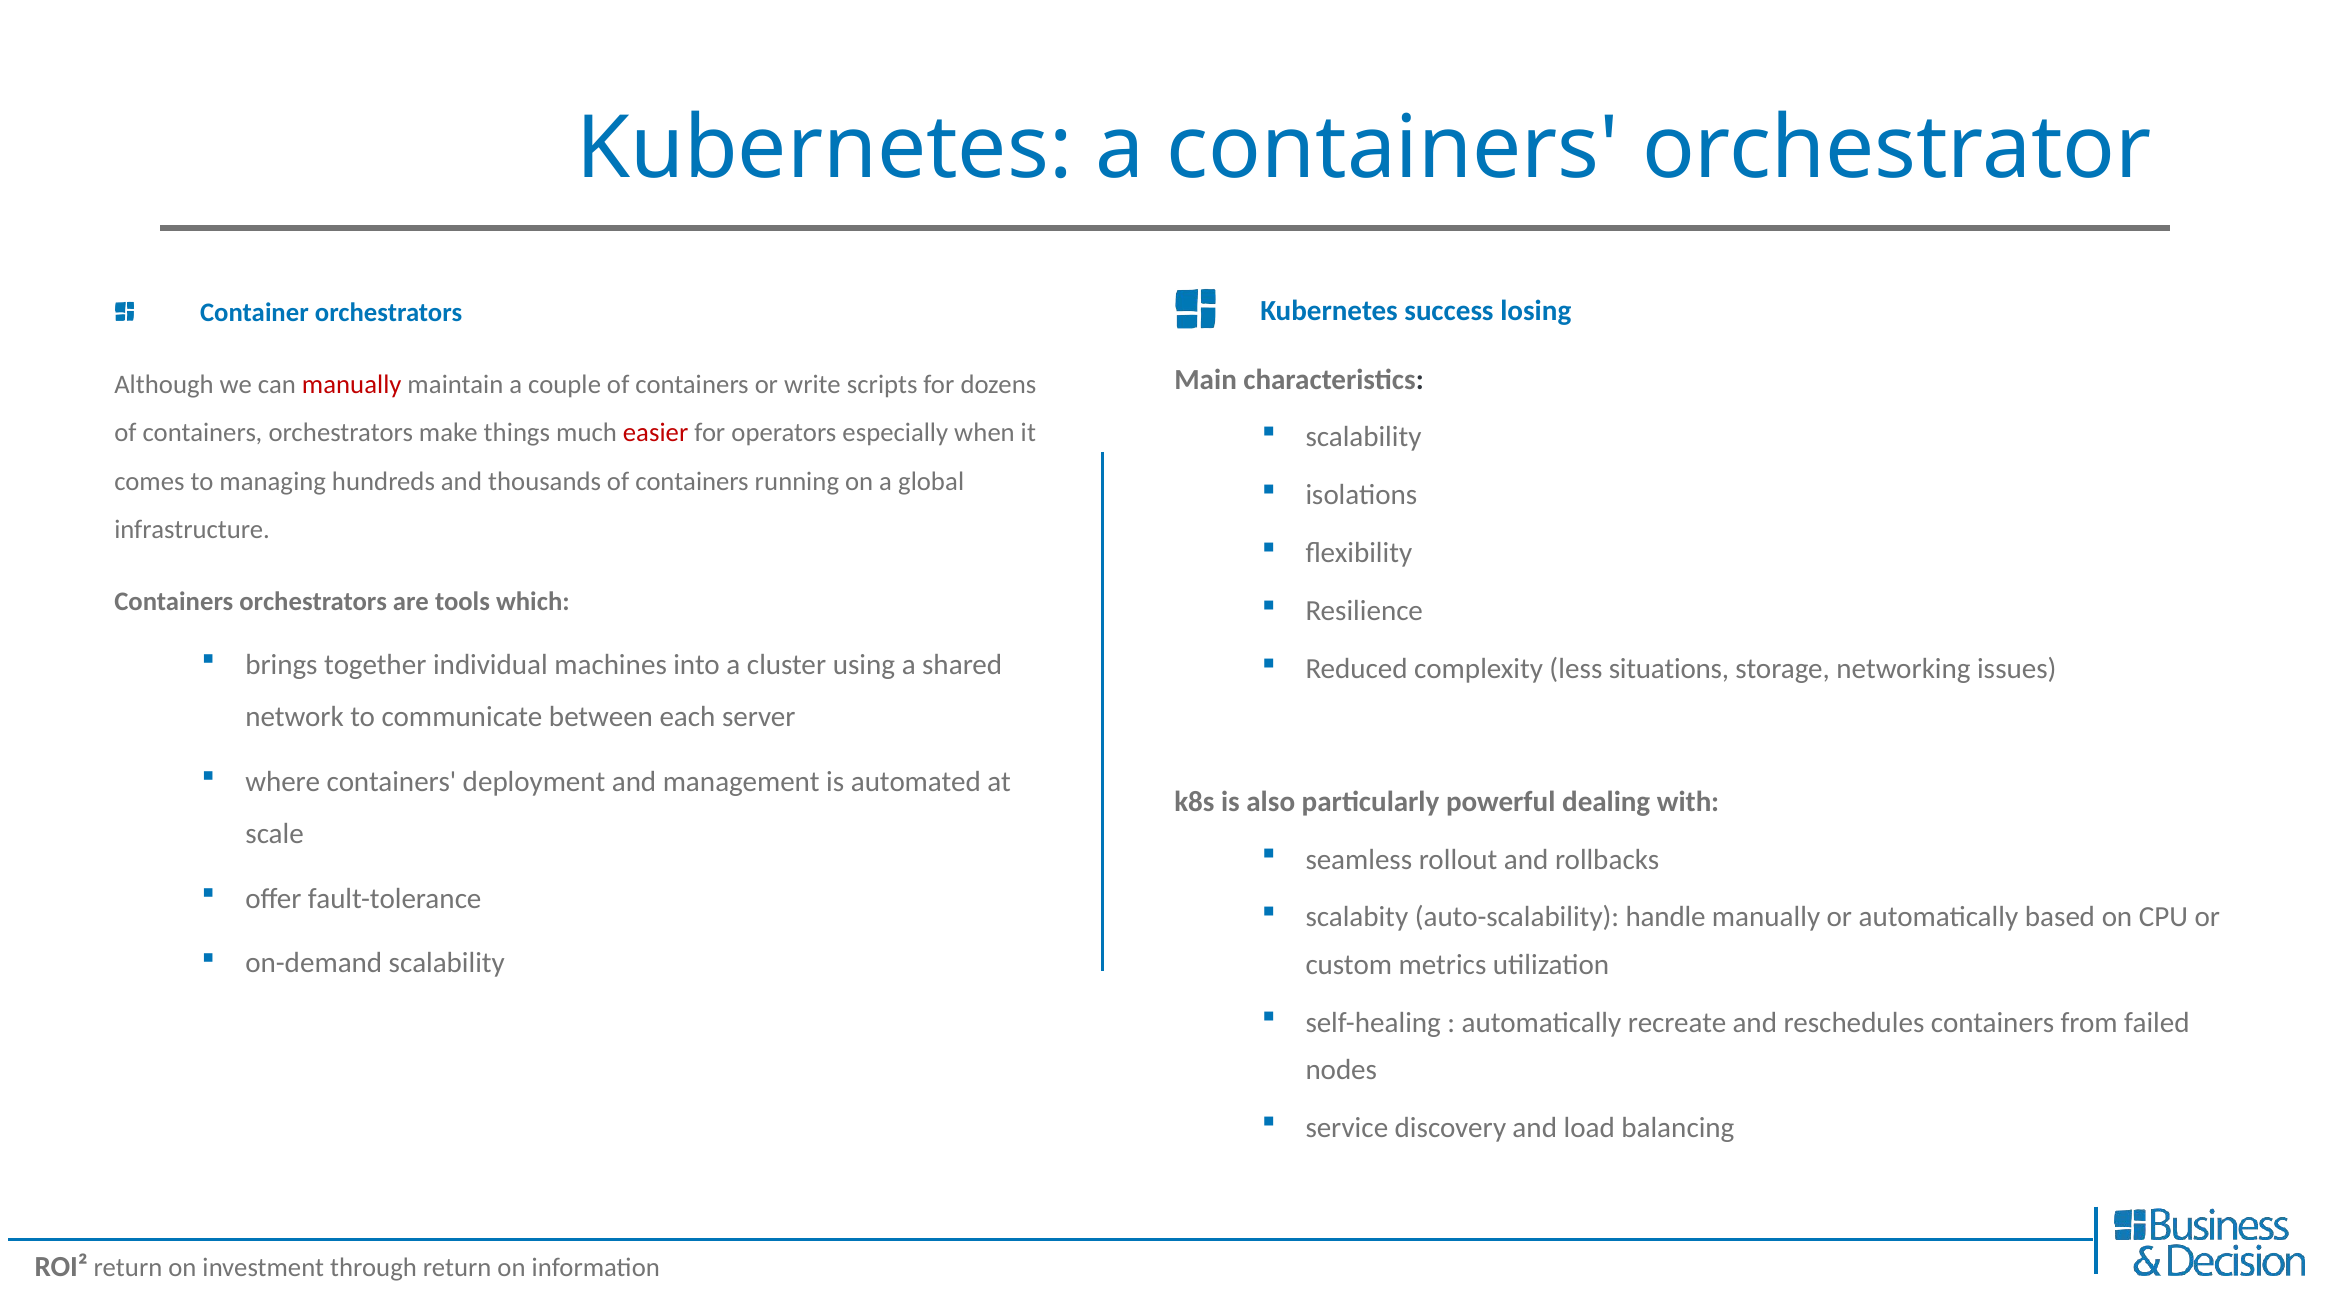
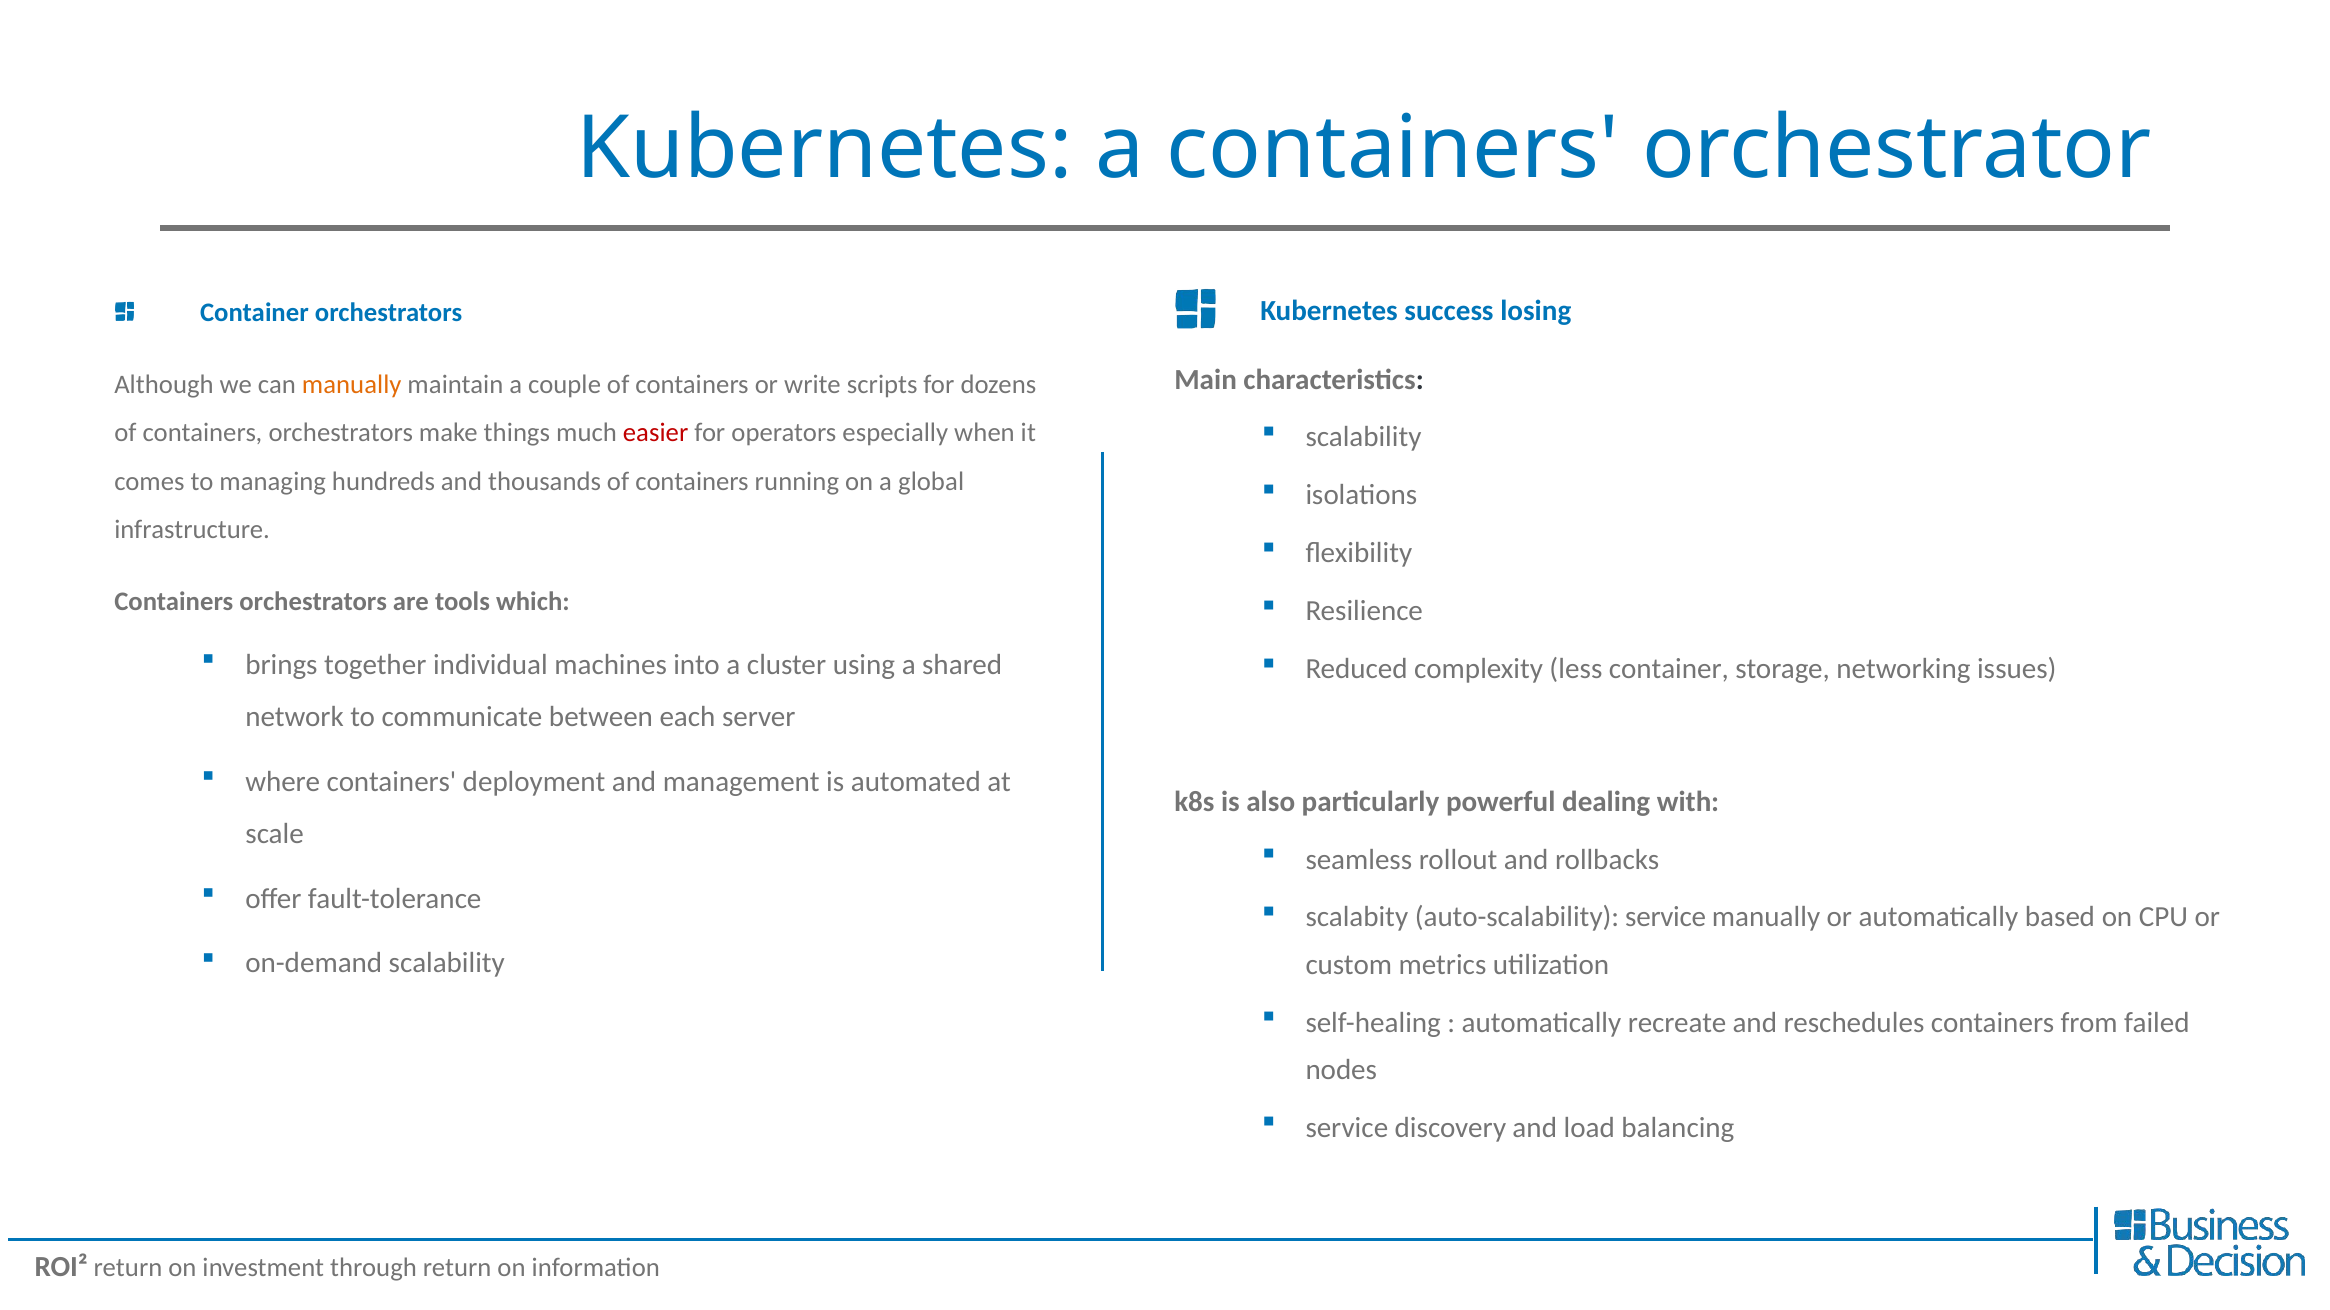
manually colour: red -> orange (352, 385)
less situations: situations -> container (1669, 670)
auto-scalability handle: handle -> service (1666, 918)
